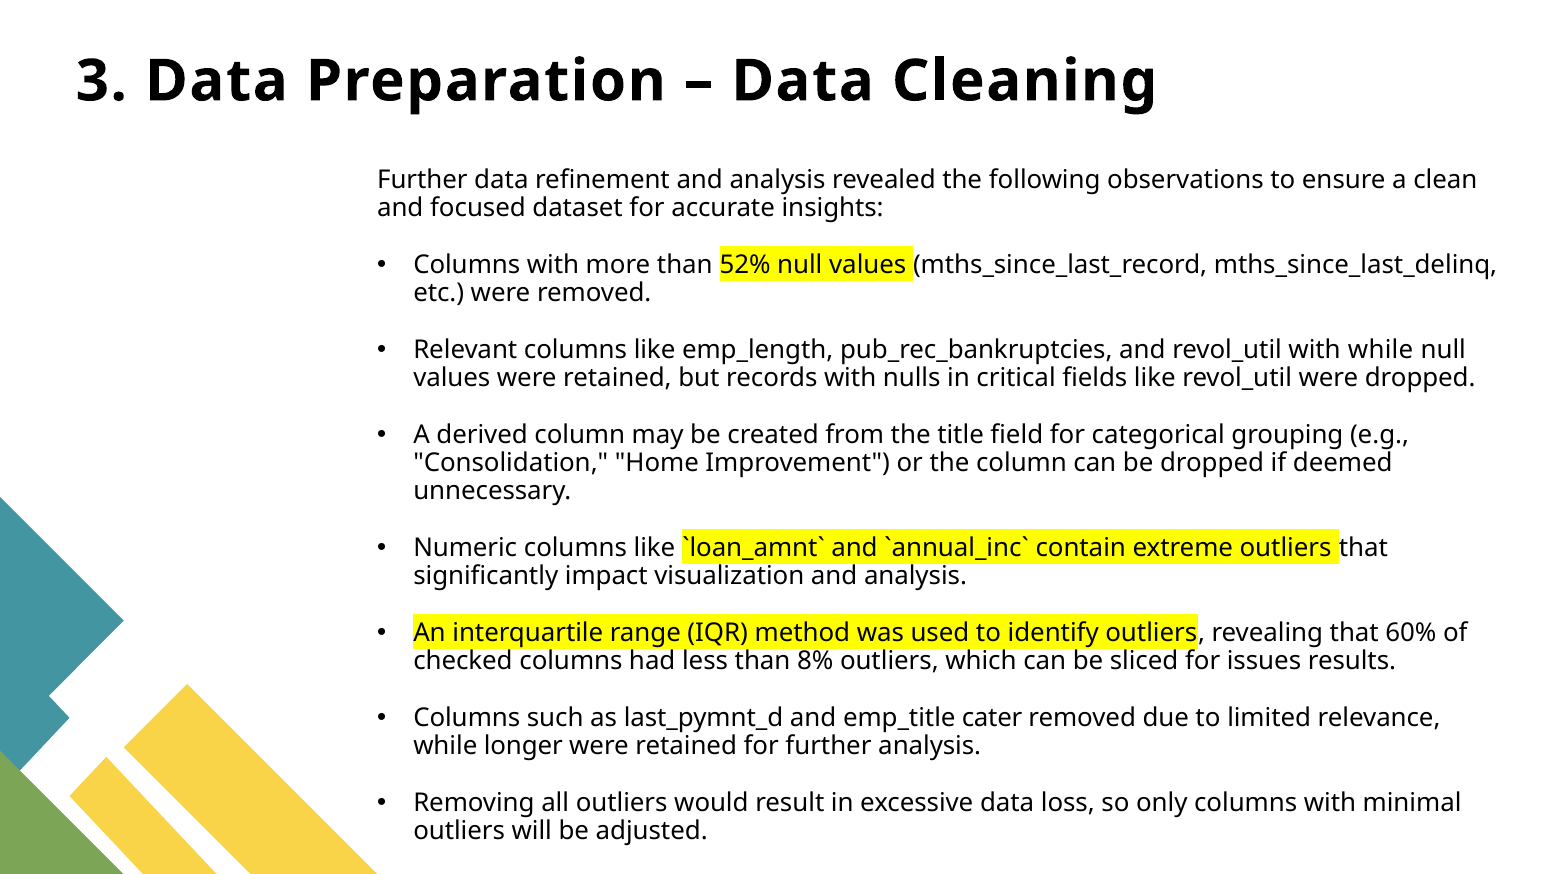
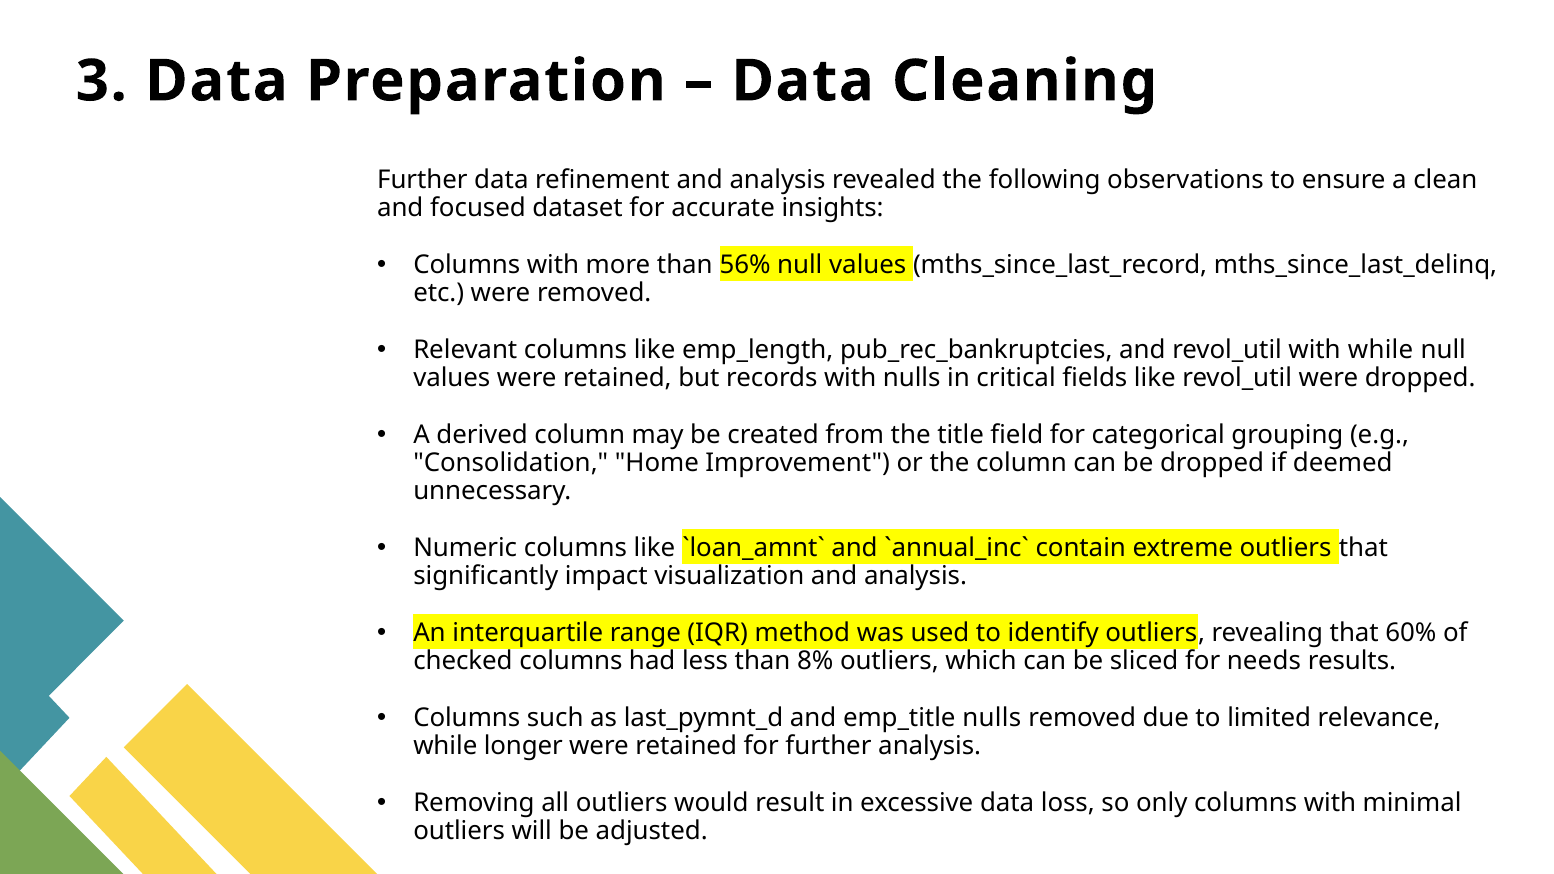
52%: 52% -> 56% (745, 265)
issues: issues -> needs (1264, 661)
emp_title cater: cater -> nulls (992, 718)
